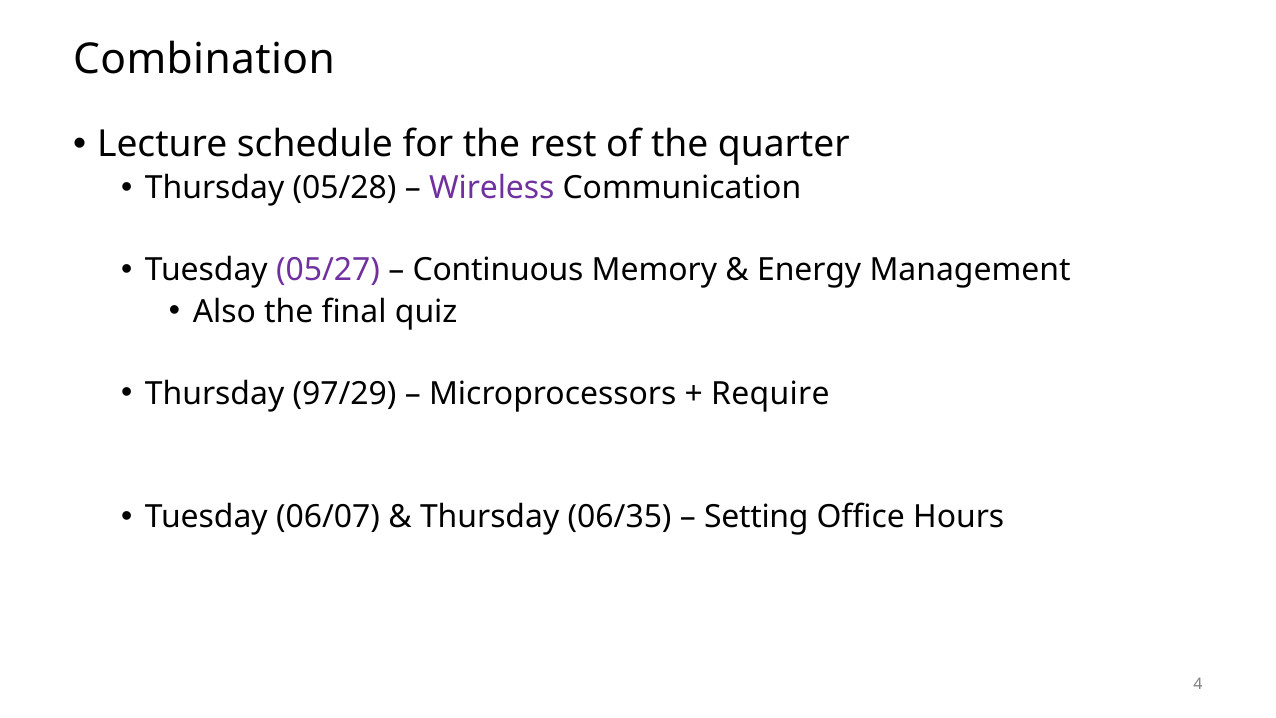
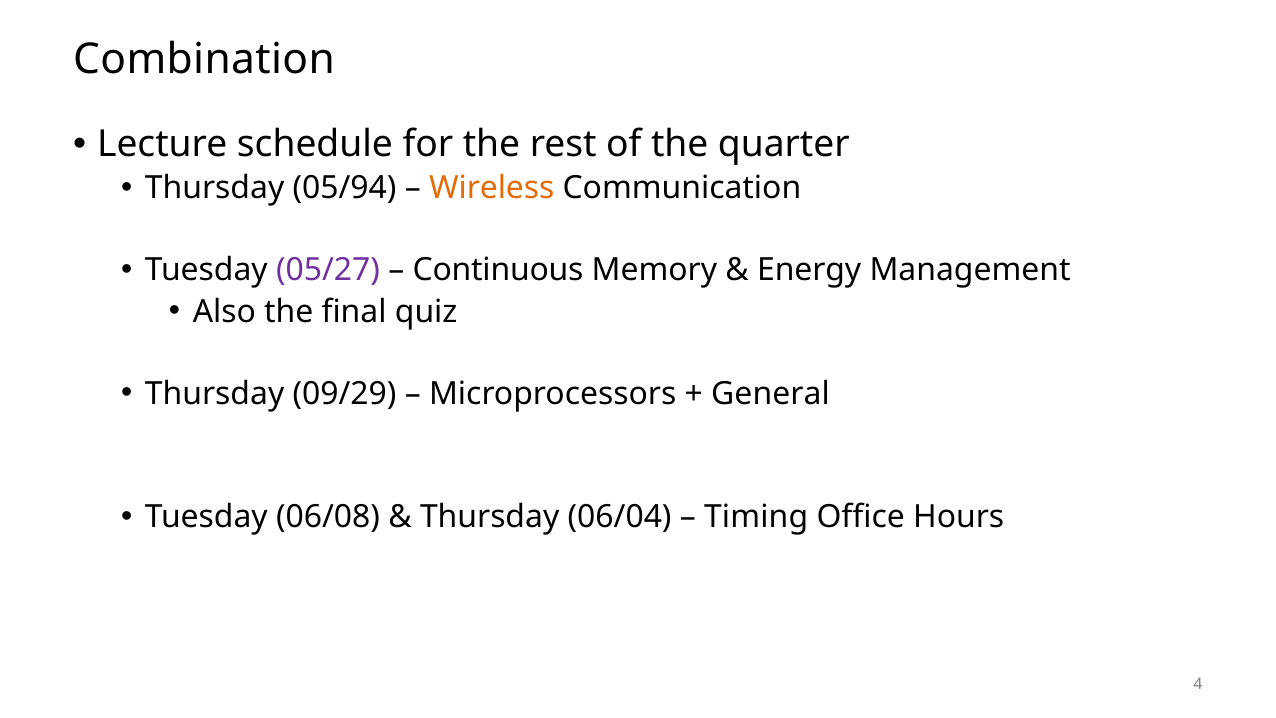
05/28: 05/28 -> 05/94 (345, 188)
Wireless colour: purple -> orange (492, 188)
97/29: 97/29 -> 09/29 (345, 394)
Require: Require -> General (770, 394)
06/07: 06/07 -> 06/08 (328, 517)
06/35: 06/35 -> 06/04 (620, 517)
Setting: Setting -> Timing (756, 517)
